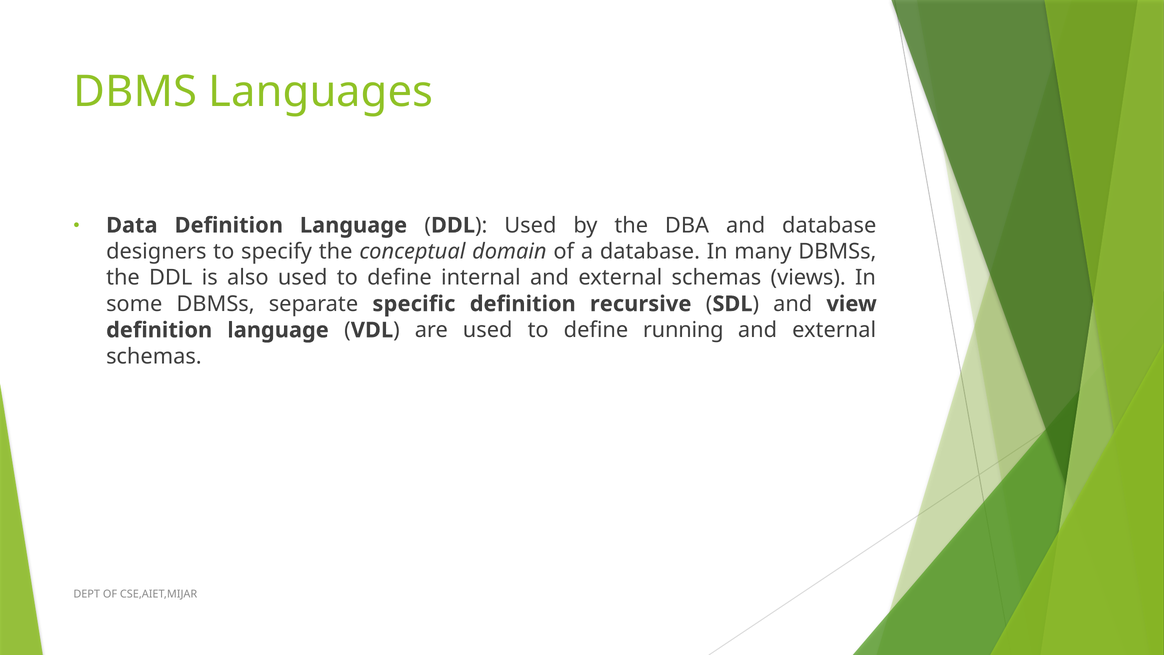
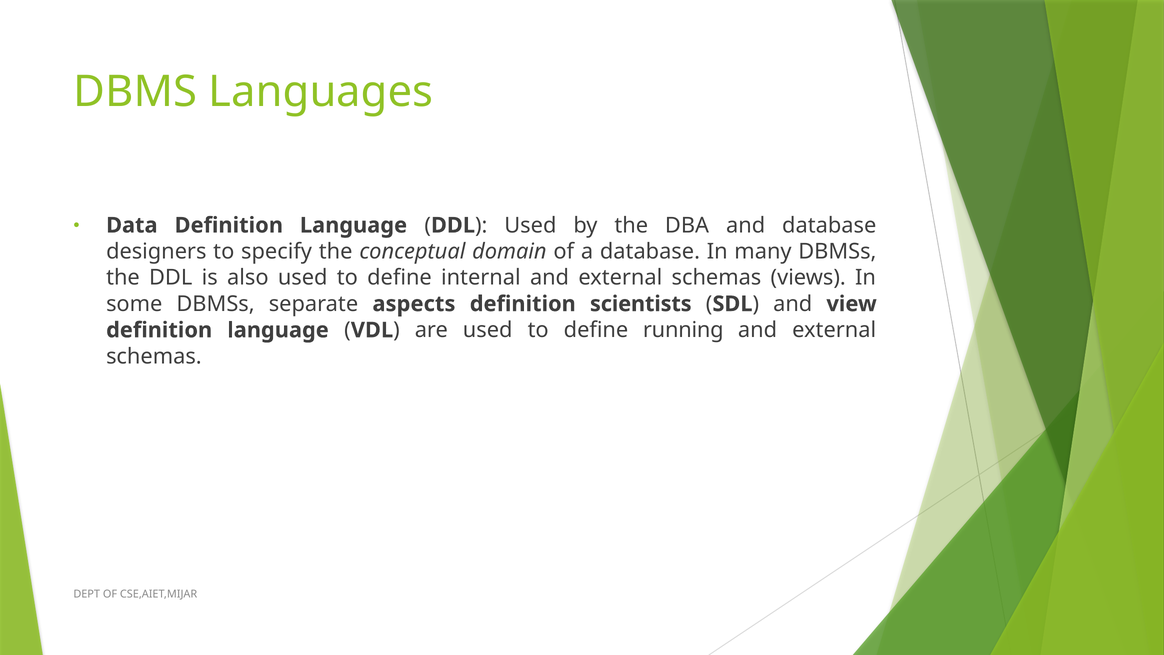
specific: specific -> aspects (414, 304)
recursive: recursive -> scientists (641, 304)
